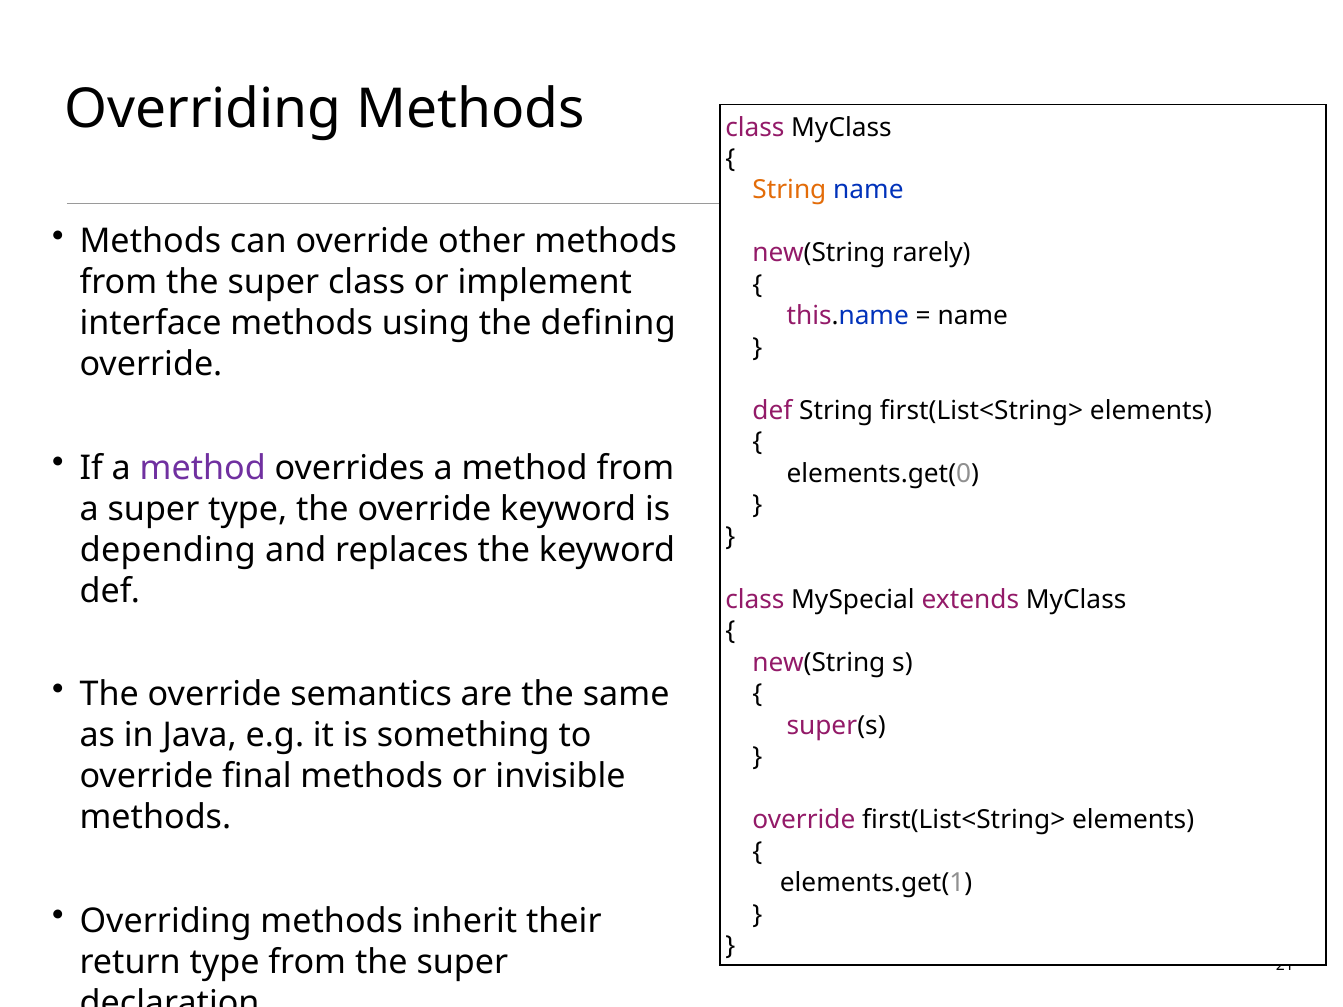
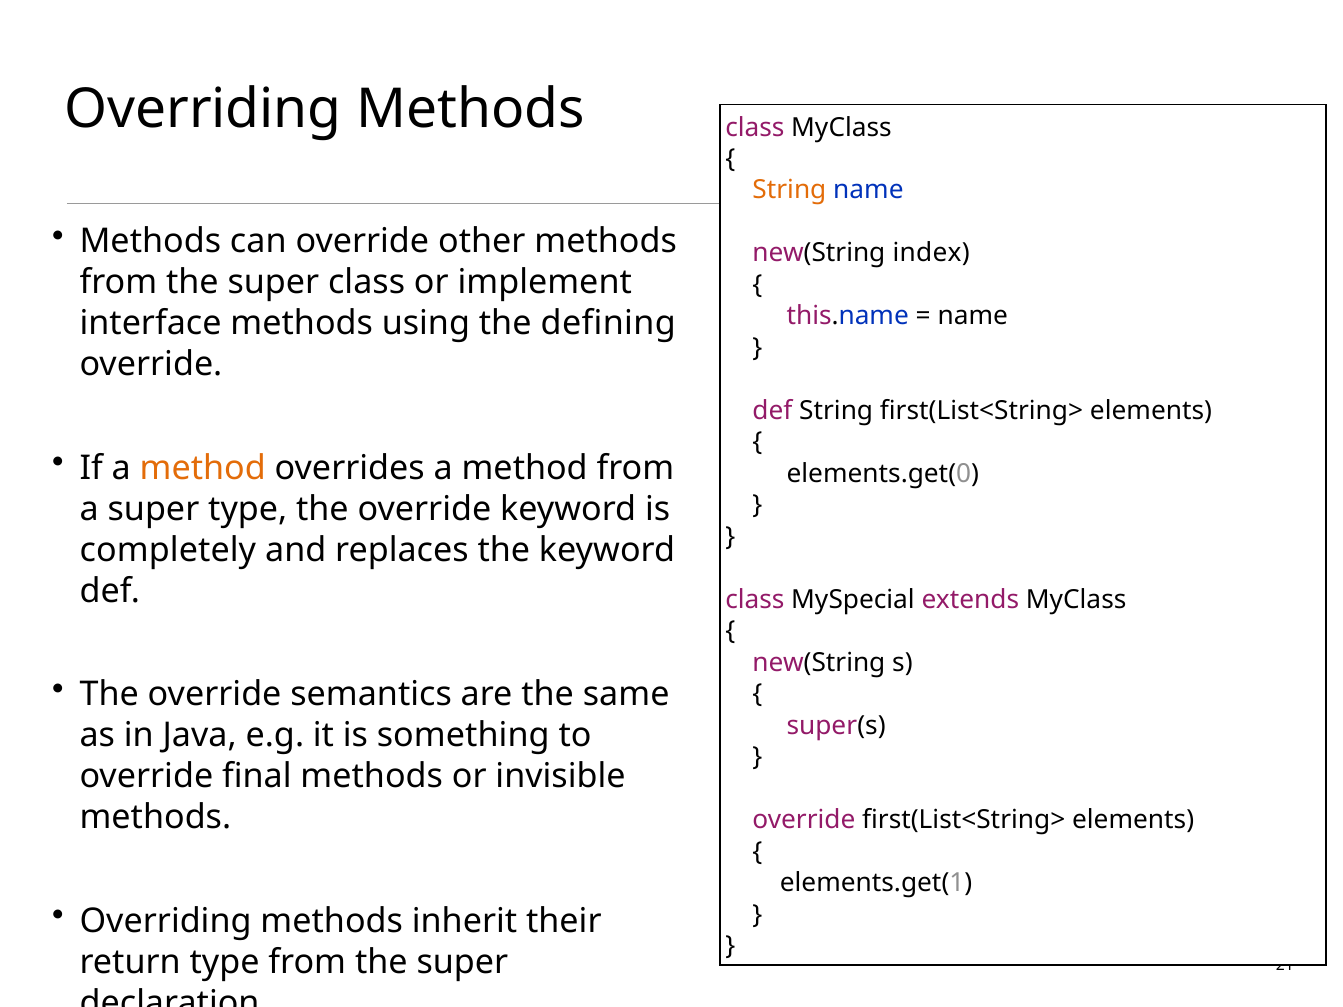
rarely: rarely -> index (931, 253)
method colour: purple -> orange (203, 468)
depending: depending -> completely (168, 550)
